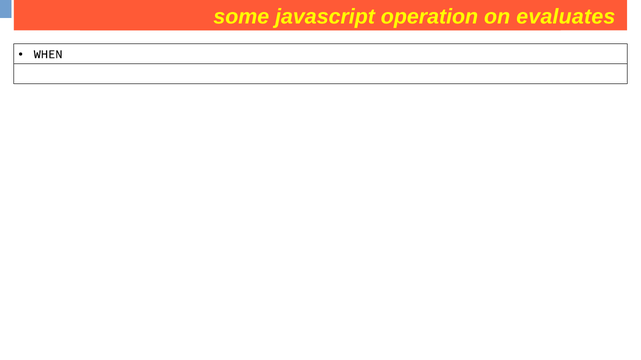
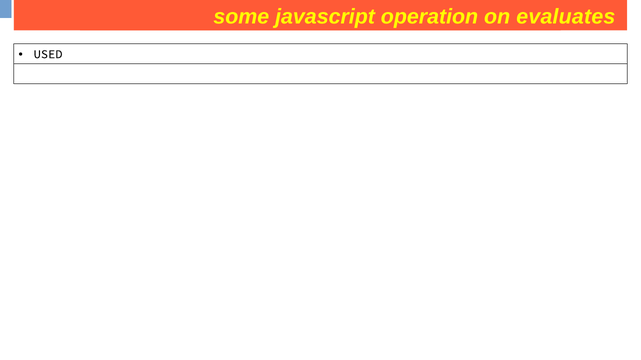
WHEN: WHEN -> USED (48, 54)
